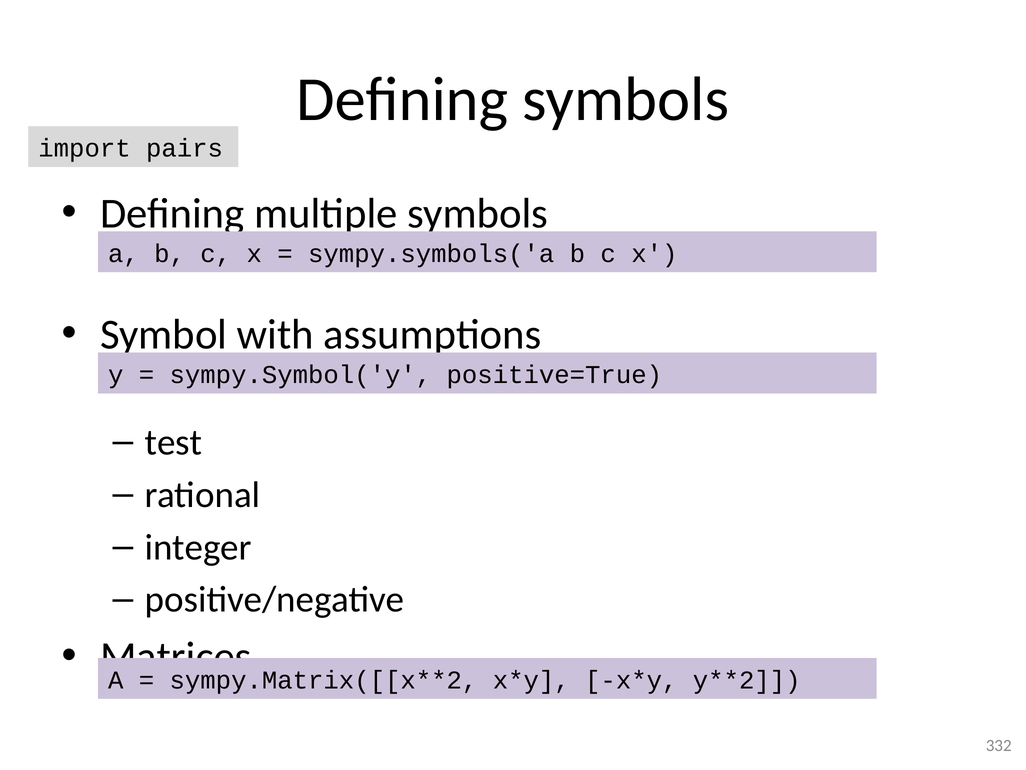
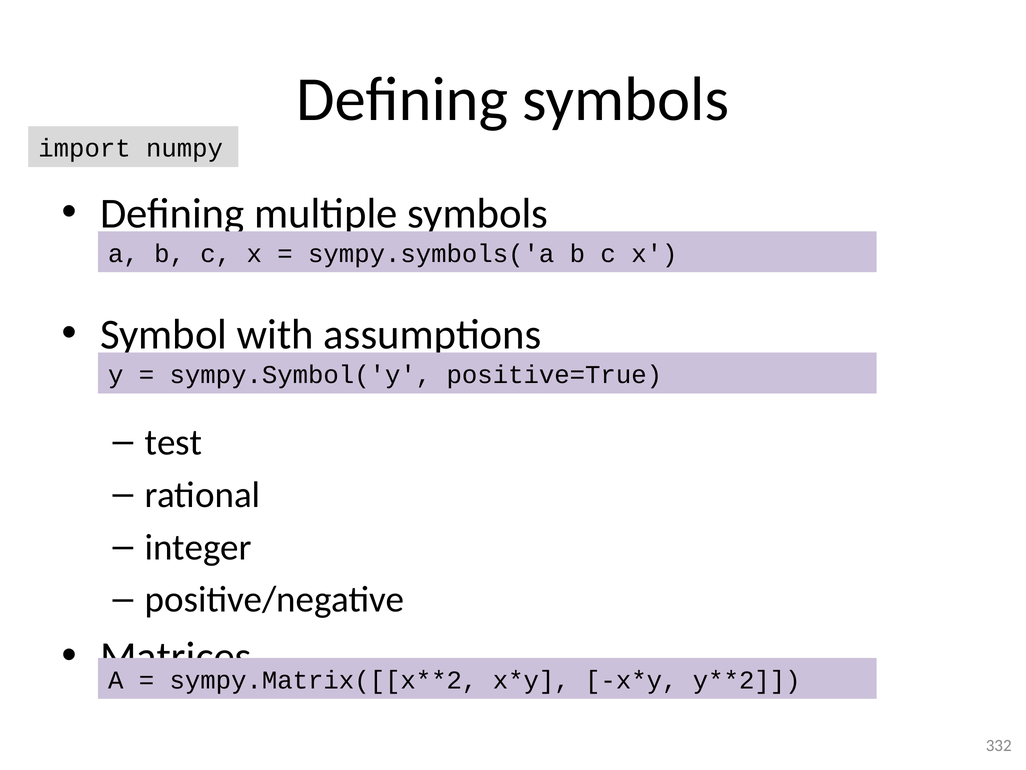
pairs: pairs -> numpy (185, 148)
